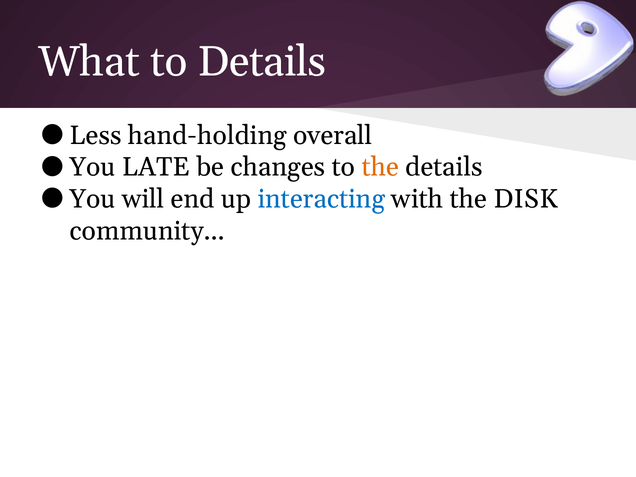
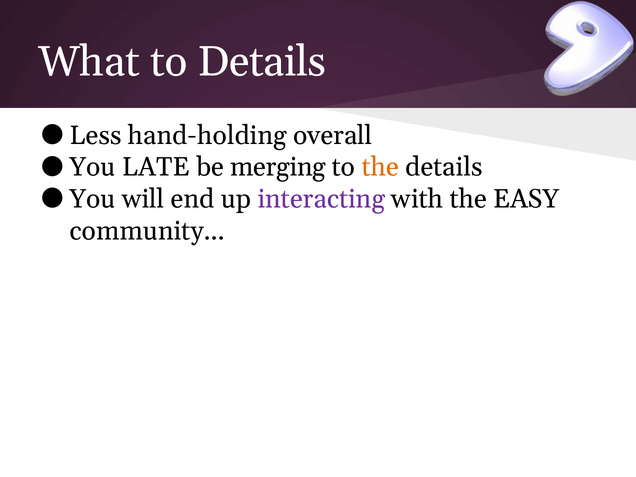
changes: changes -> merging (278, 167)
interacting colour: blue -> purple (321, 199)
DISK: DISK -> EASY (526, 199)
